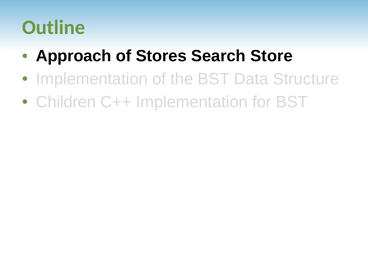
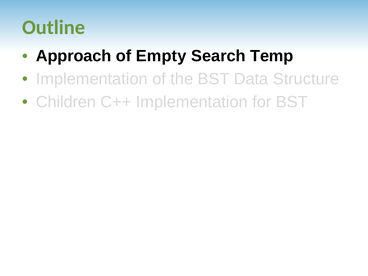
Stores: Stores -> Empty (161, 56)
Store: Store -> Temp (272, 56)
